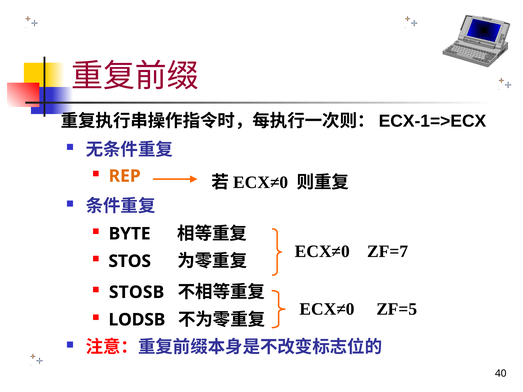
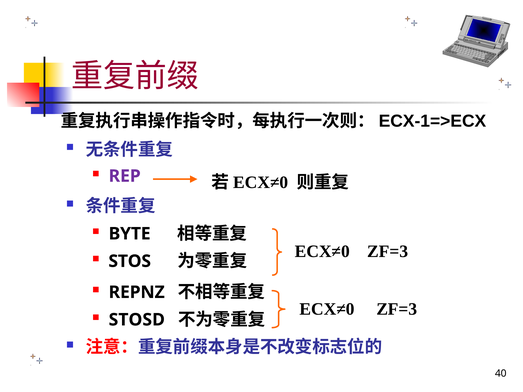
REP colour: orange -> purple (125, 176)
ZF=7: ZF=7 -> ZF=3 (388, 252)
STOSB: STOSB -> REPNZ (137, 292)
ZF=5: ZF=5 -> ZF=3 (397, 309)
LODSB: LODSB -> STOSD (137, 320)
